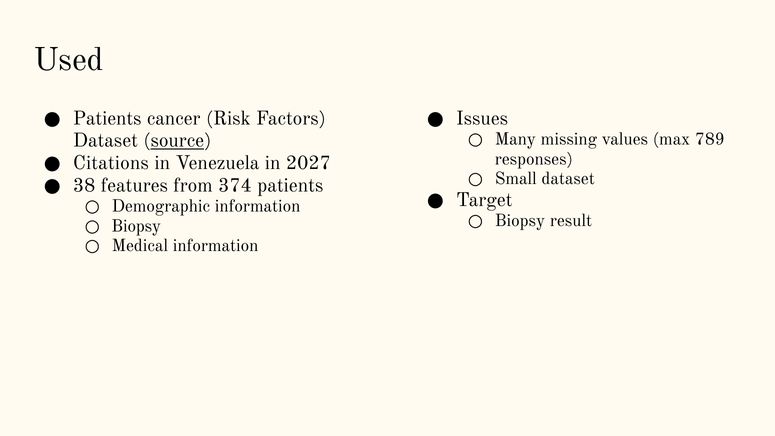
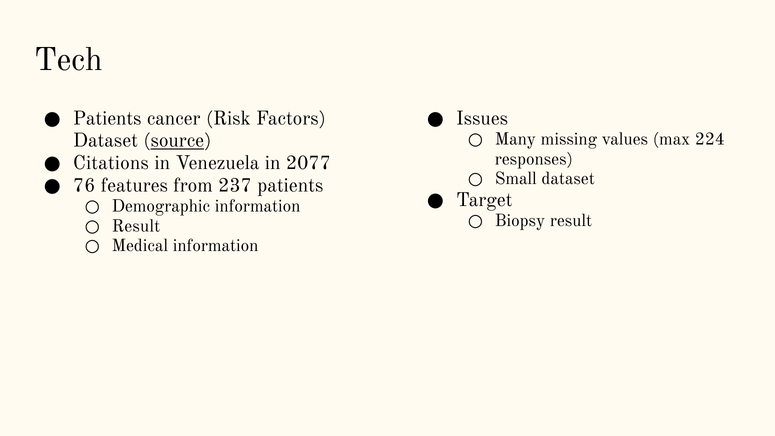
Used: Used -> Tech (68, 59)
789: 789 -> 224 (710, 139)
2027: 2027 -> 2077 (308, 163)
38: 38 -> 76 (84, 185)
374: 374 -> 237 (235, 185)
Biopsy: Biopsy -> Result (136, 226)
